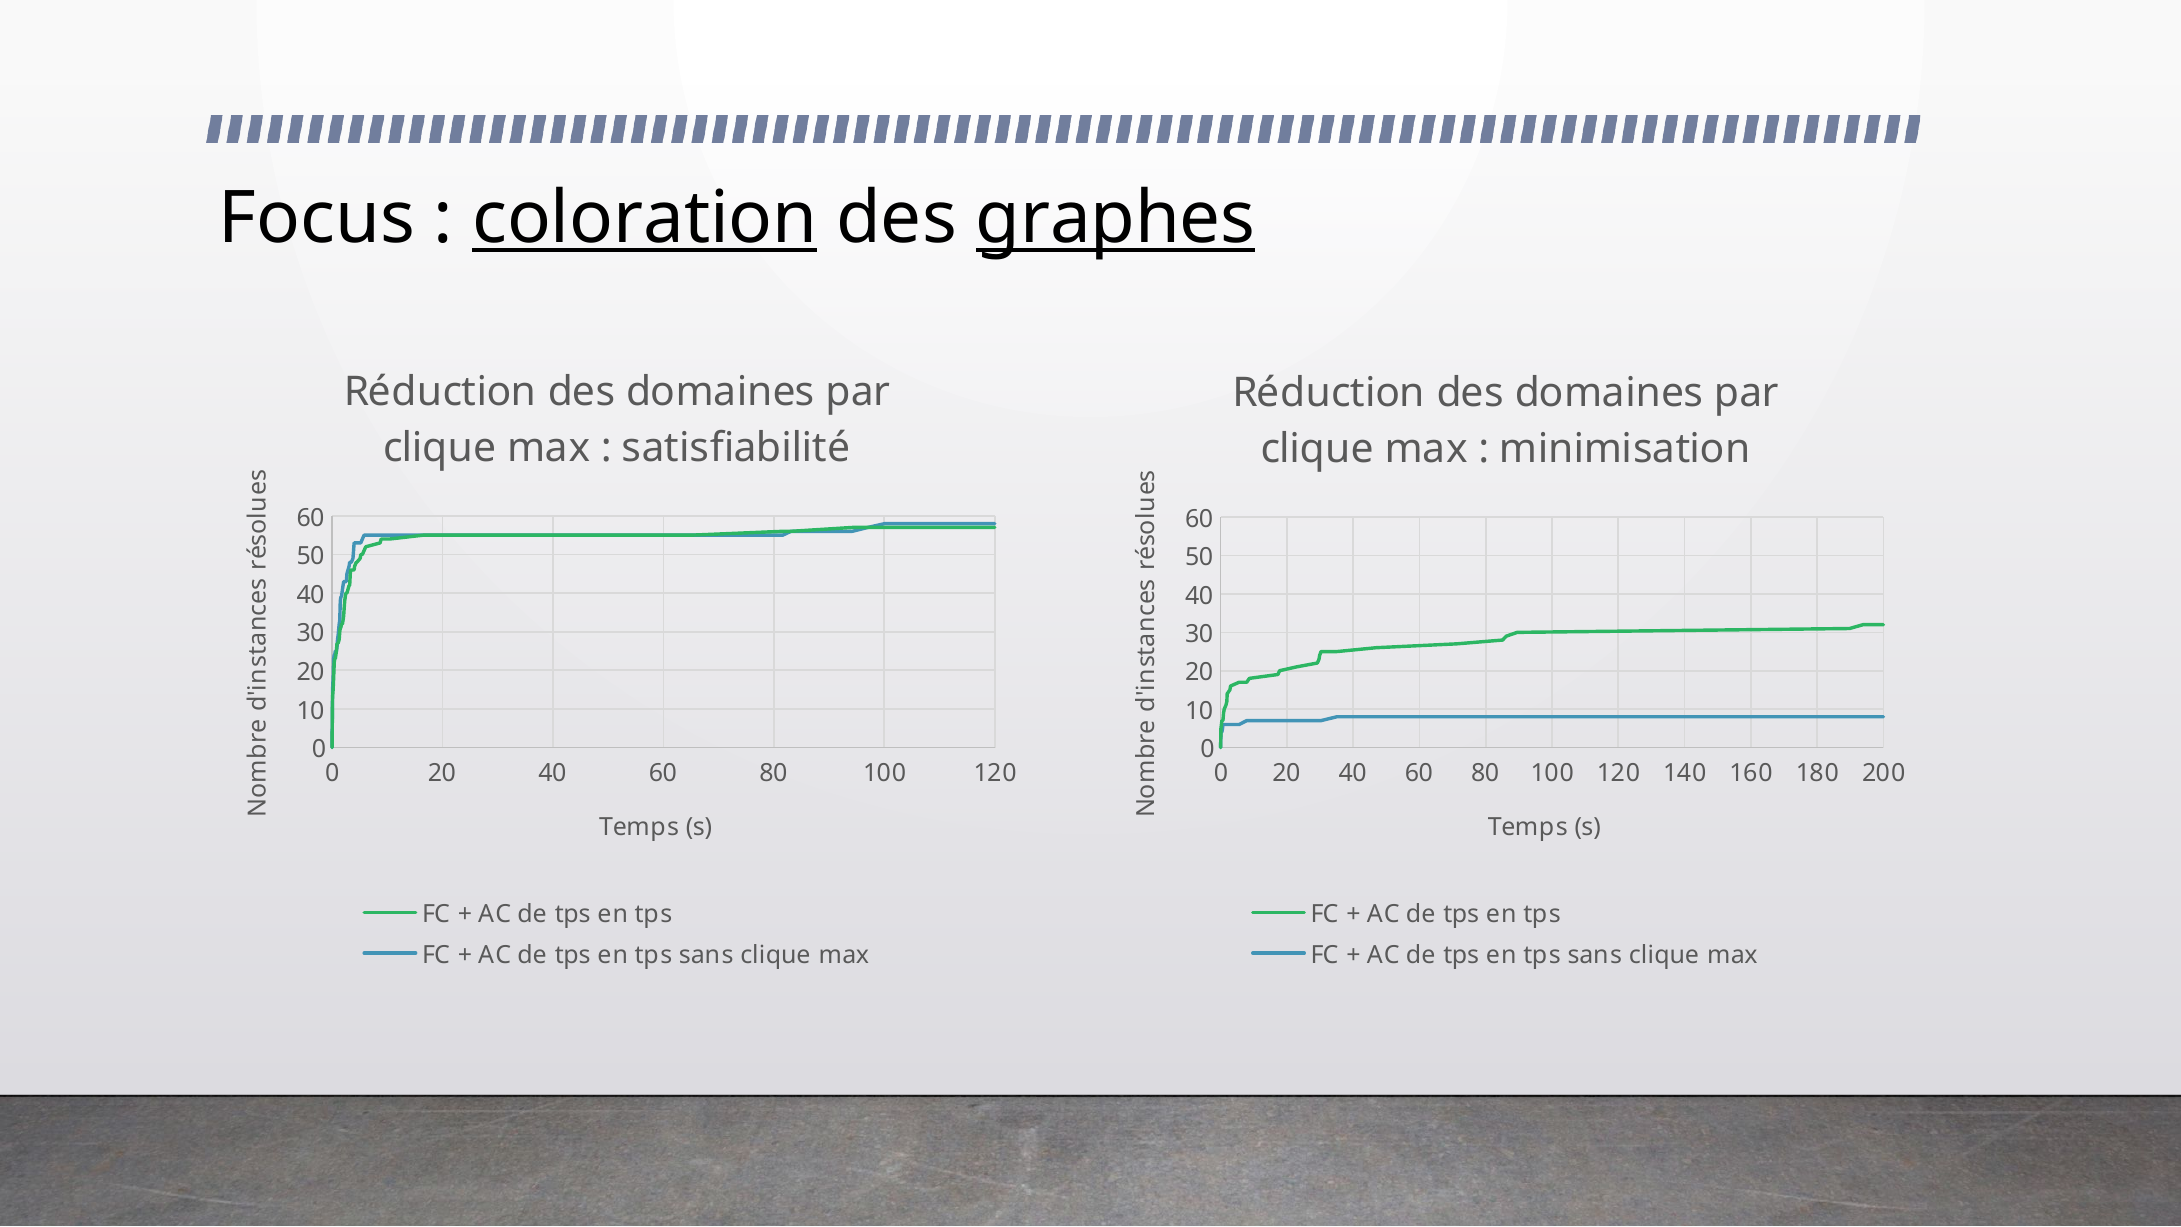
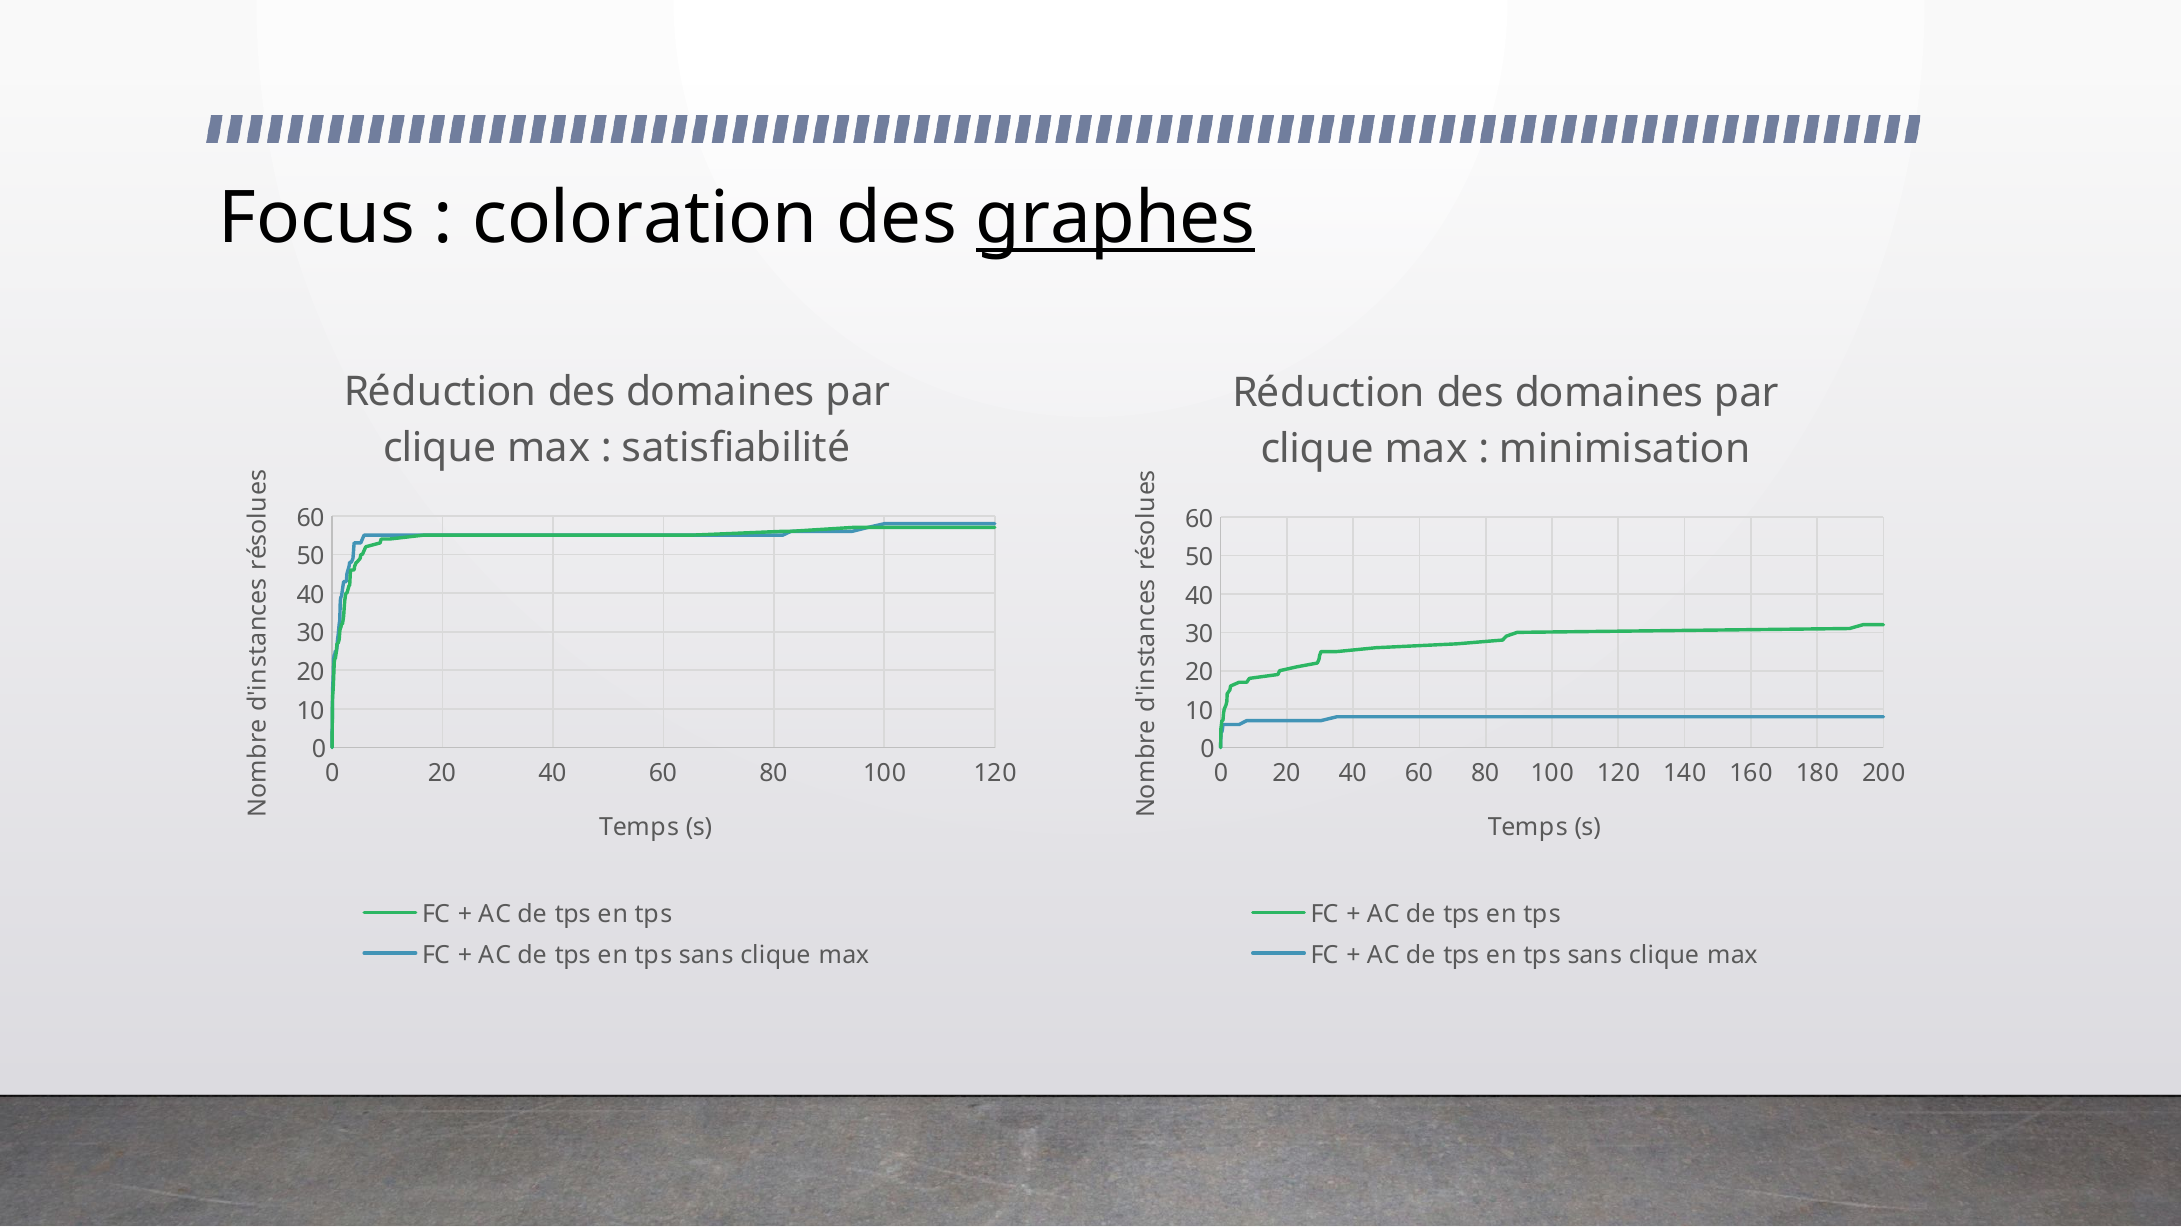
coloration underline: present -> none (645, 218)
